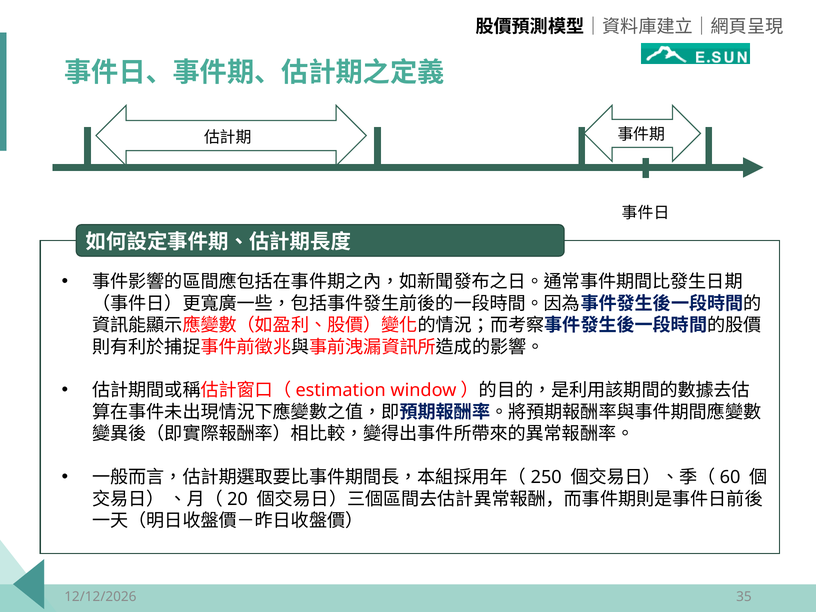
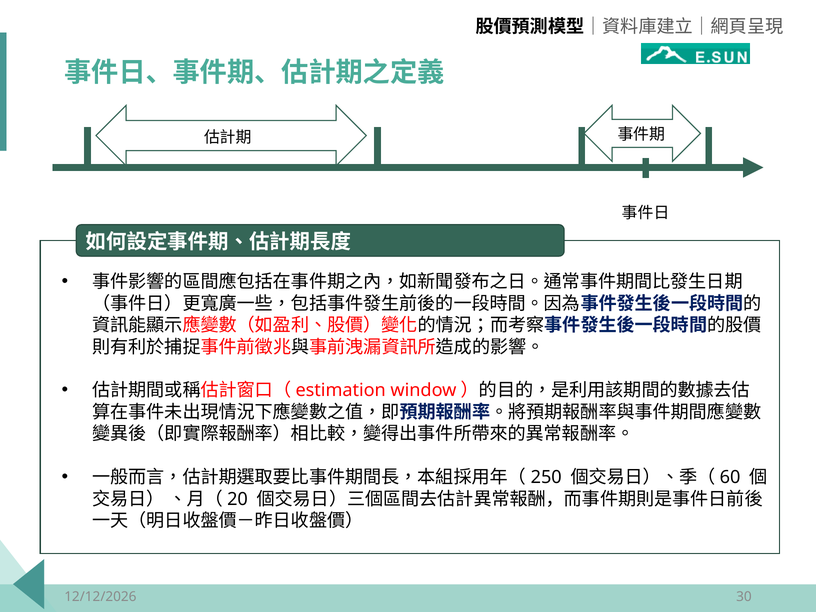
35: 35 -> 30 (744, 597)
